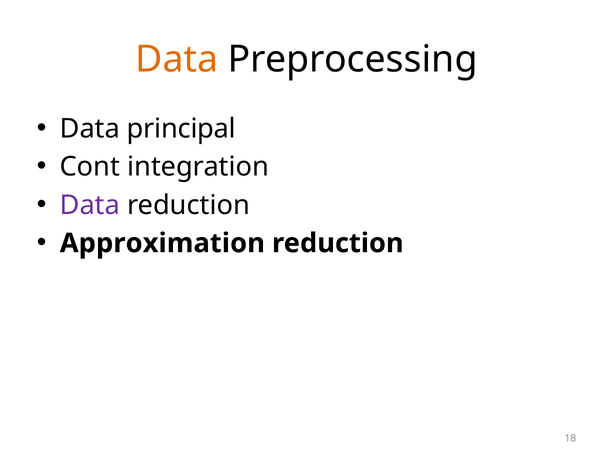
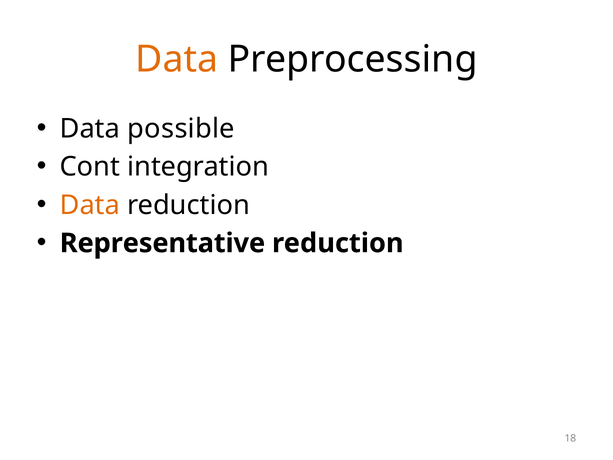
principal: principal -> possible (181, 129)
Data colour: purple -> orange (90, 205)
Approximation: Approximation -> Representative (162, 243)
